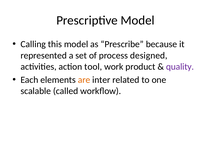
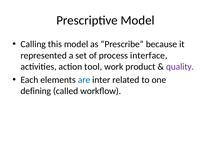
designed: designed -> interface (149, 56)
are colour: orange -> blue (84, 80)
scalable: scalable -> defining (36, 91)
